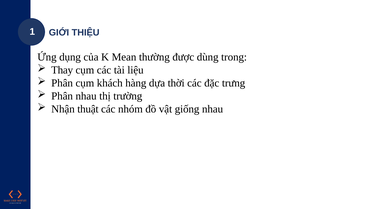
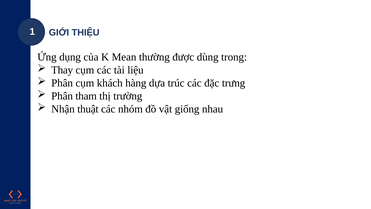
thời: thời -> trúc (176, 83)
Phân nhau: nhau -> tham (86, 96)
